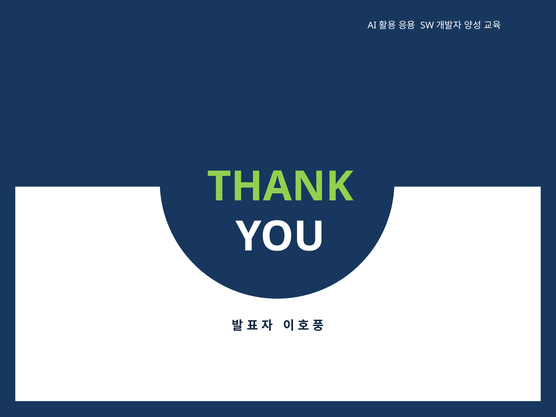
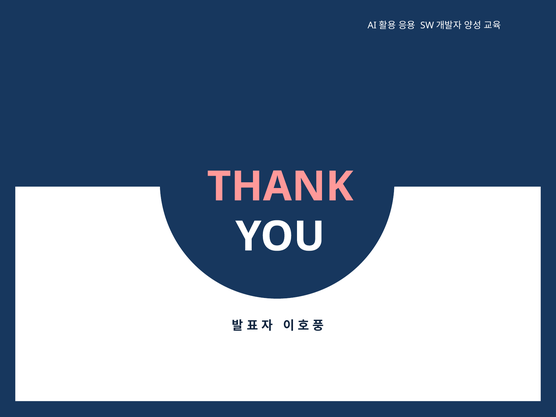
THANK colour: light green -> pink (280, 187)
